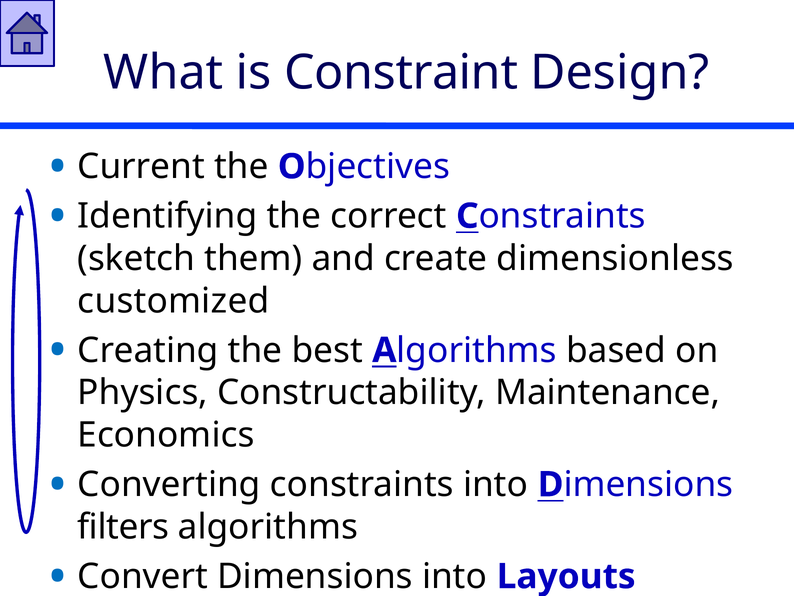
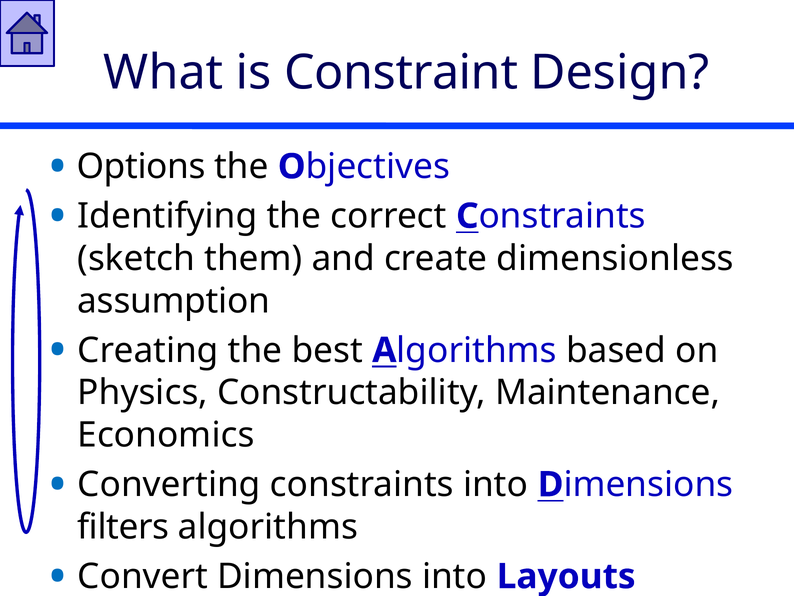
Current: Current -> Options (141, 167)
customized: customized -> assumption (174, 301)
